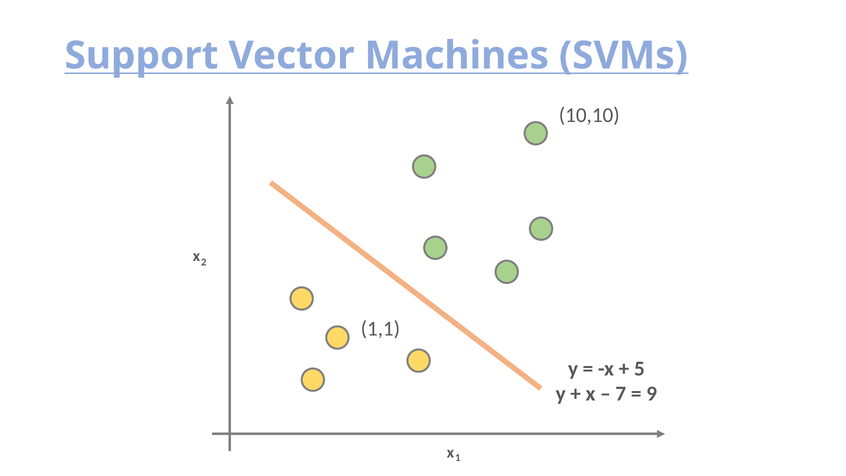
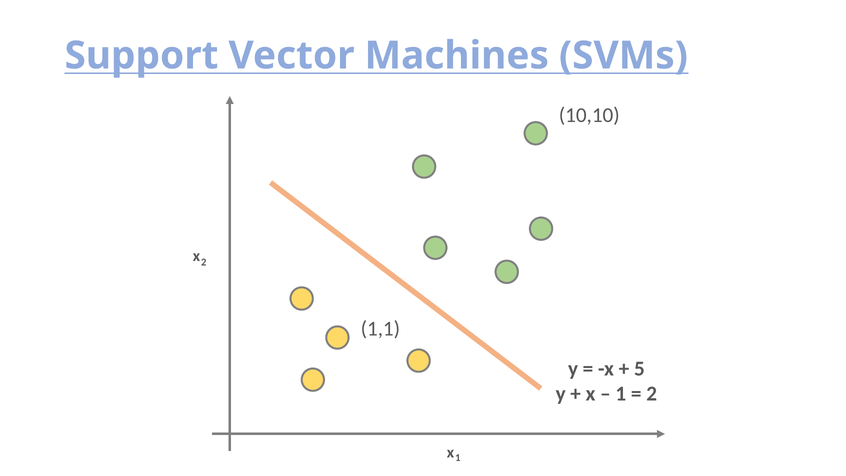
7: 7 -> 1 (621, 394)
9: 9 -> 2 (652, 394)
